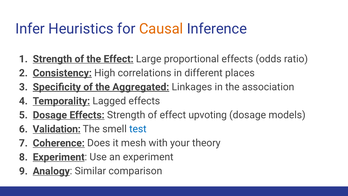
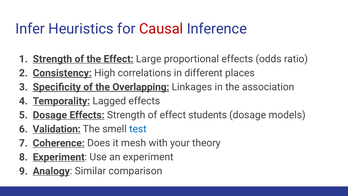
Causal colour: orange -> red (161, 29)
Aggregated: Aggregated -> Overlapping (141, 87)
upvoting: upvoting -> students (208, 115)
